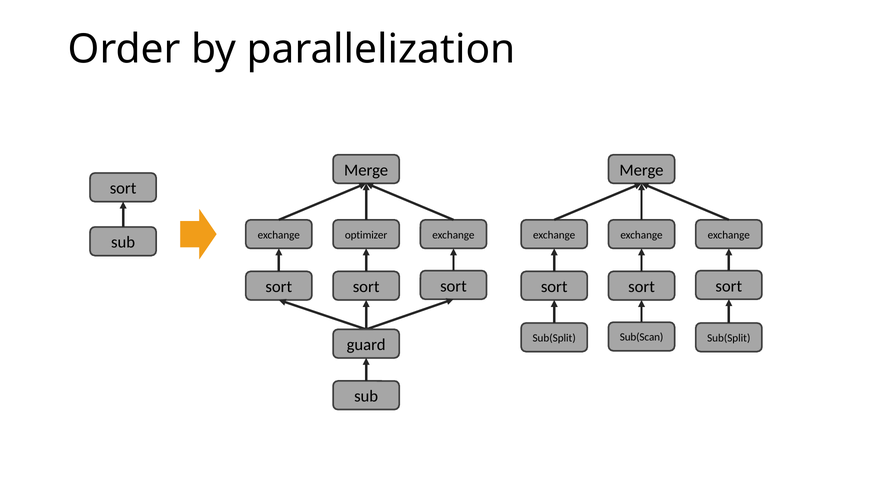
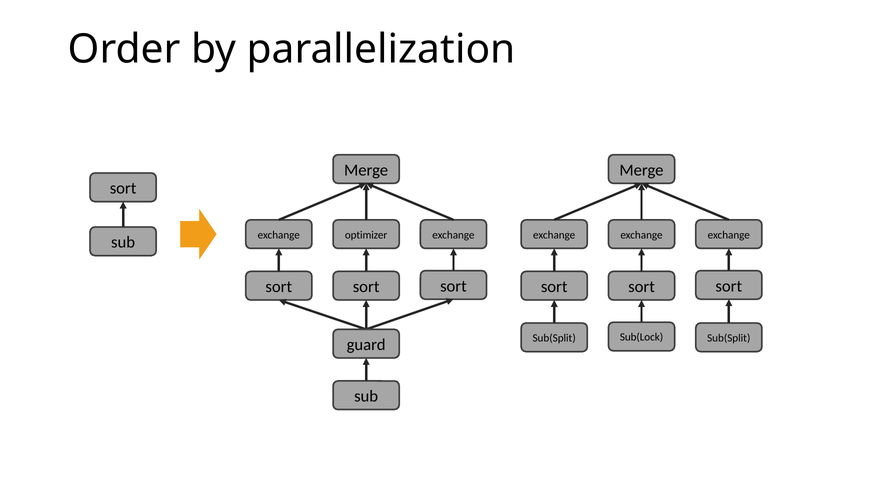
Sub(Scan: Sub(Scan -> Sub(Lock (642, 337)
